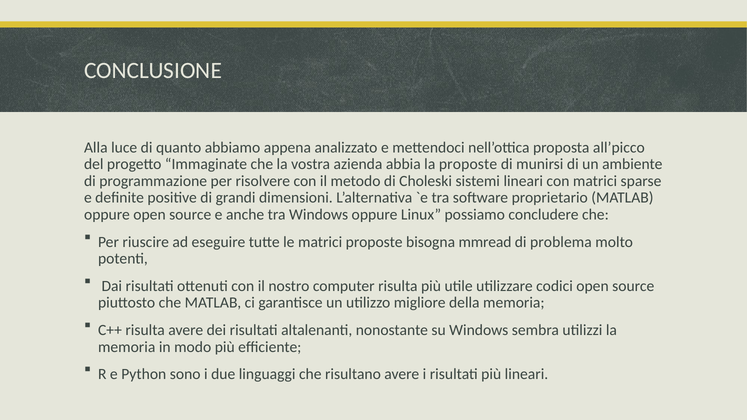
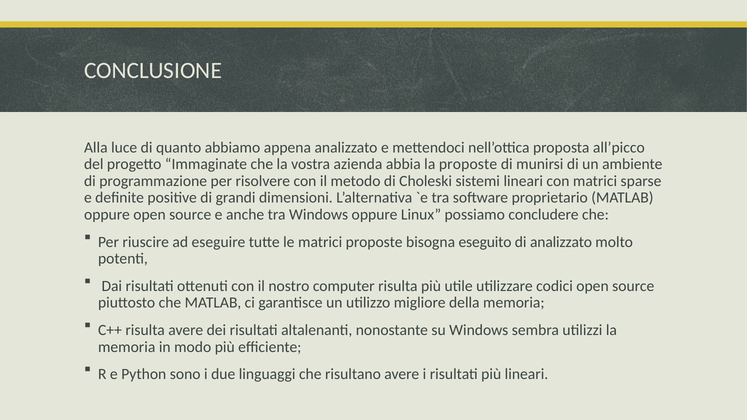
mmread: mmread -> eseguito (485, 242)
di problema: problema -> analizzato (561, 242)
